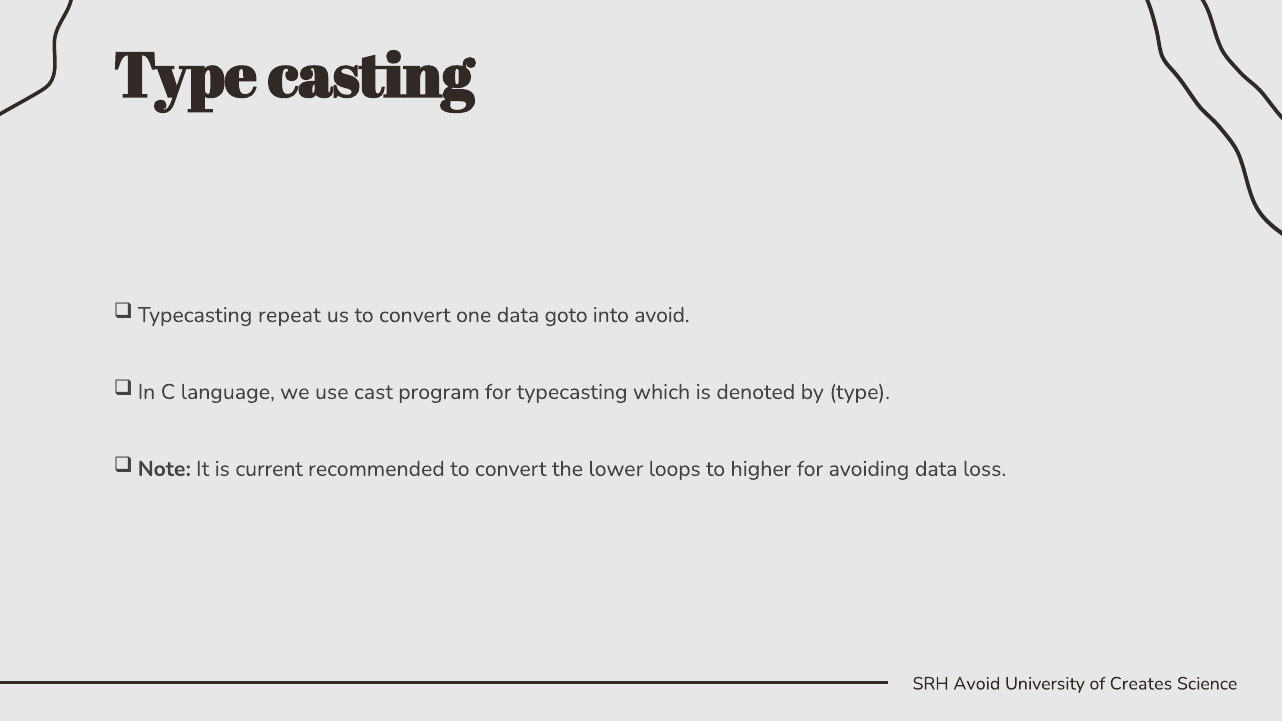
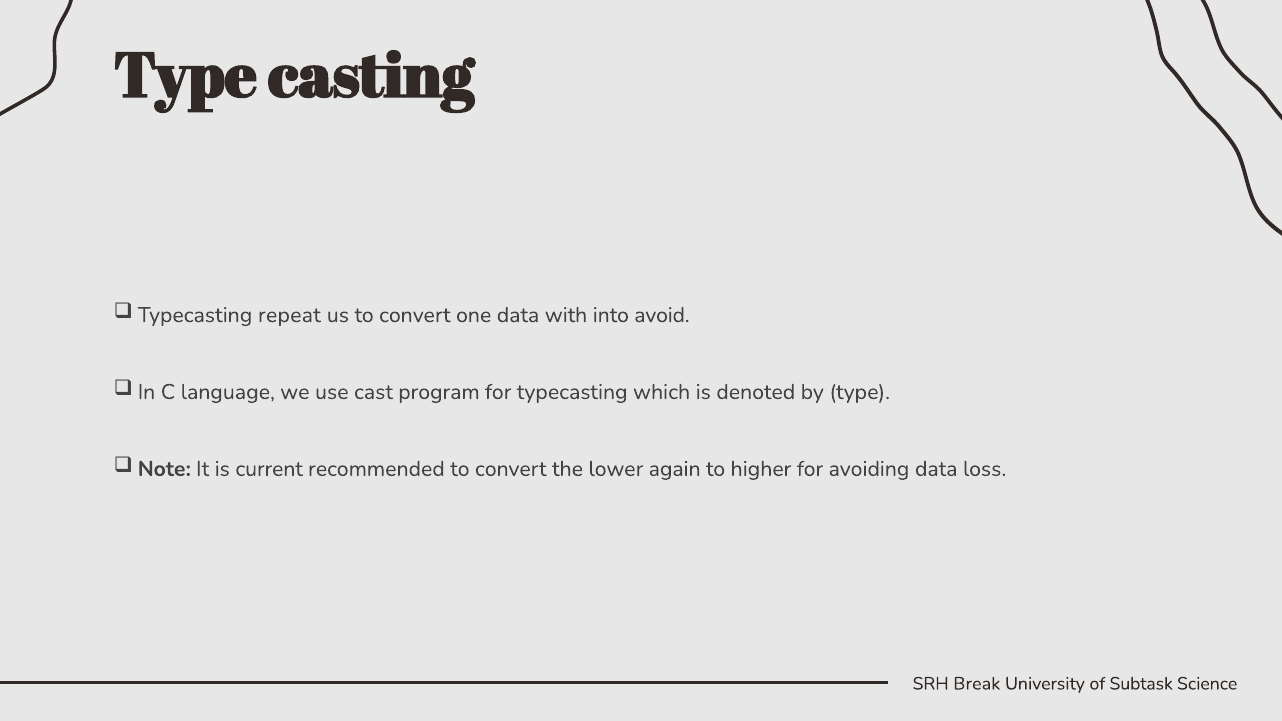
goto: goto -> with (566, 315)
loops: loops -> again (675, 469)
SRH Avoid: Avoid -> Break (977, 684)
Creates: Creates -> Subtask (1141, 684)
